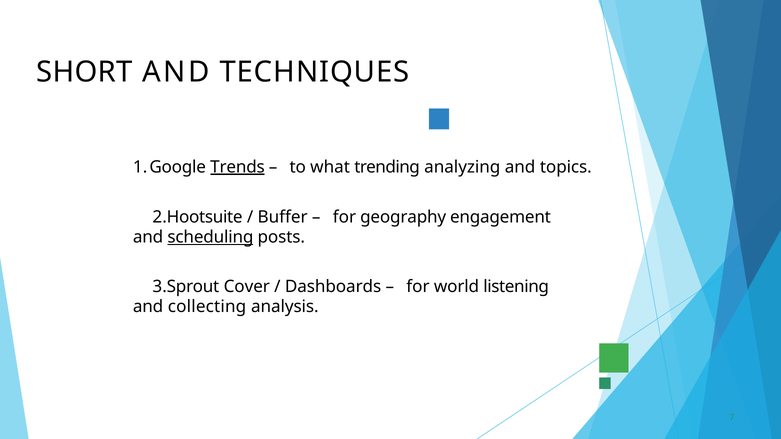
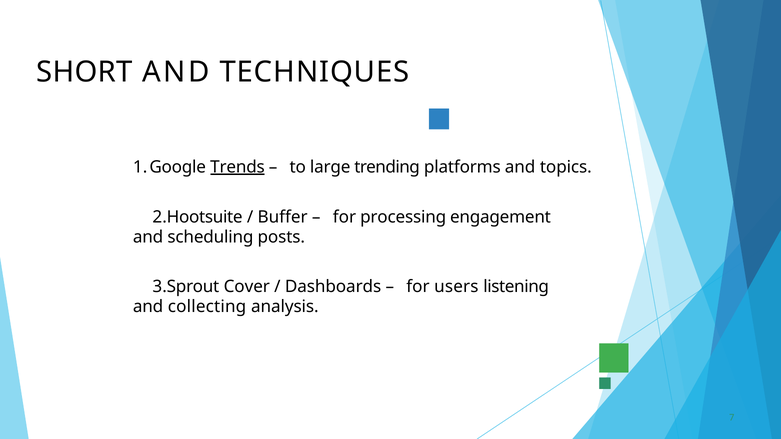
what: what -> large (330, 167)
analyzing: analyzing -> platforms (462, 167)
geography: geography -> processing (403, 217)
scheduling underline: present -> none (210, 237)
world: world -> users (456, 287)
